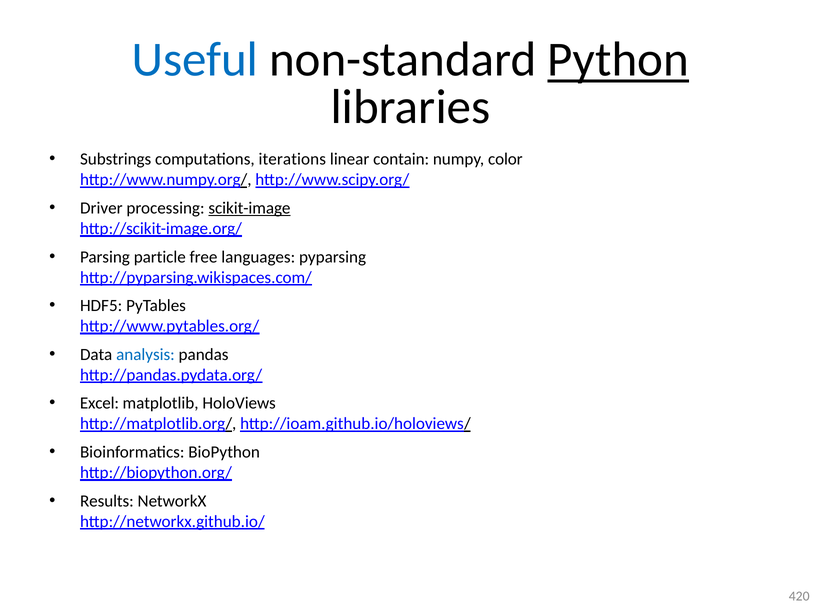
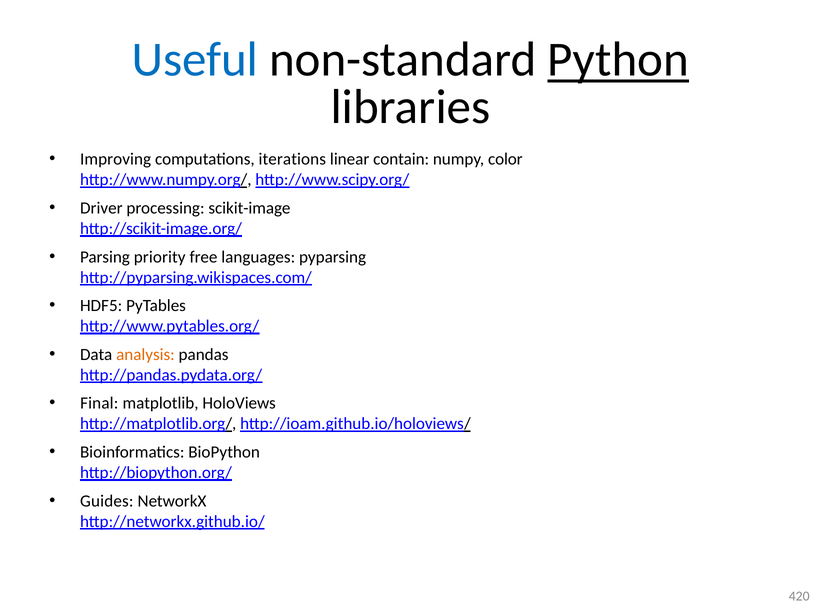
Substrings: Substrings -> Improving (116, 159)
scikit-image underline: present -> none (249, 208)
particle: particle -> priority (160, 257)
analysis colour: blue -> orange (145, 354)
Excel: Excel -> Final (99, 403)
Results: Results -> Guides (107, 501)
